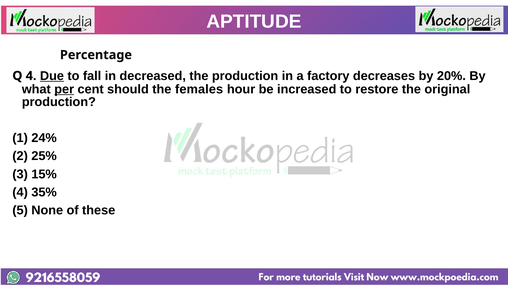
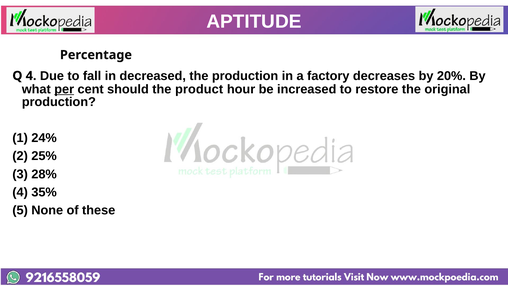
Due underline: present -> none (52, 76)
females: females -> product (199, 89)
15%: 15% -> 28% (44, 174)
